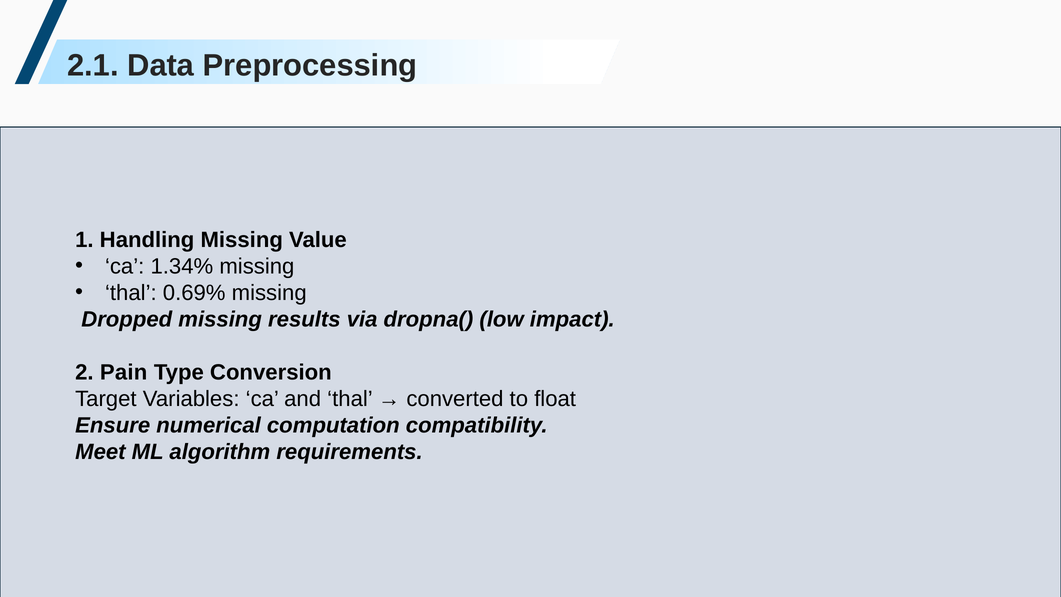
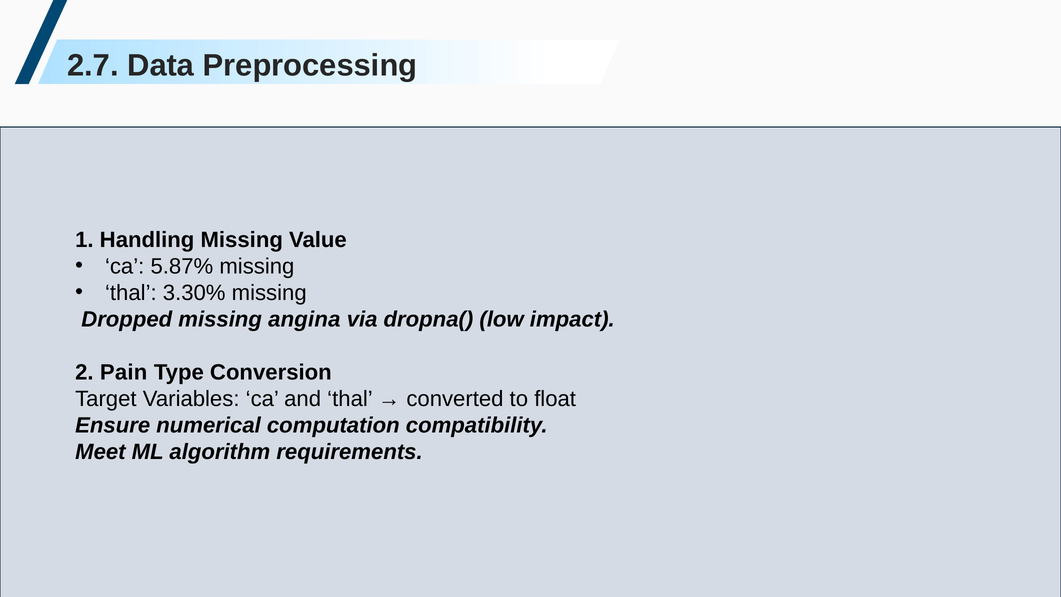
2.1: 2.1 -> 2.7 (93, 66)
1.34%: 1.34% -> 5.87% (182, 266)
0.69%: 0.69% -> 3.30% (194, 293)
results: results -> angina (304, 319)
